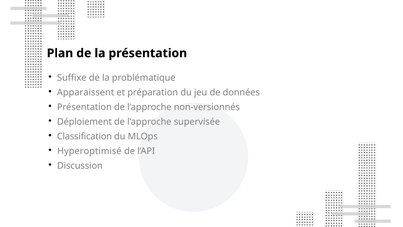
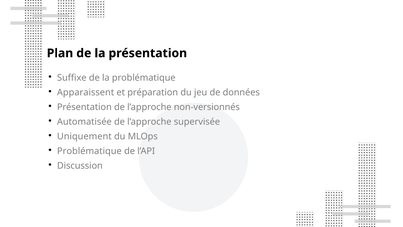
Déploiement: Déploiement -> Automatisée (84, 122)
Classification: Classification -> Uniquement (84, 136)
Hyperoptimisé: Hyperoptimisé -> Problématique (89, 151)
